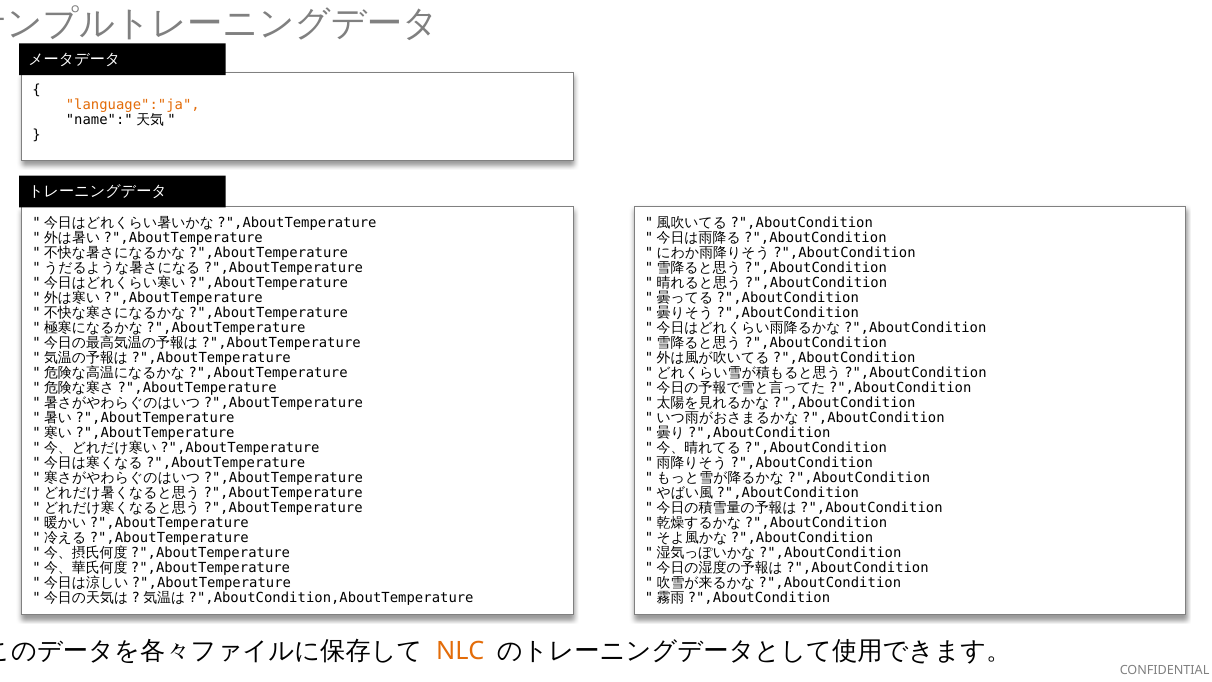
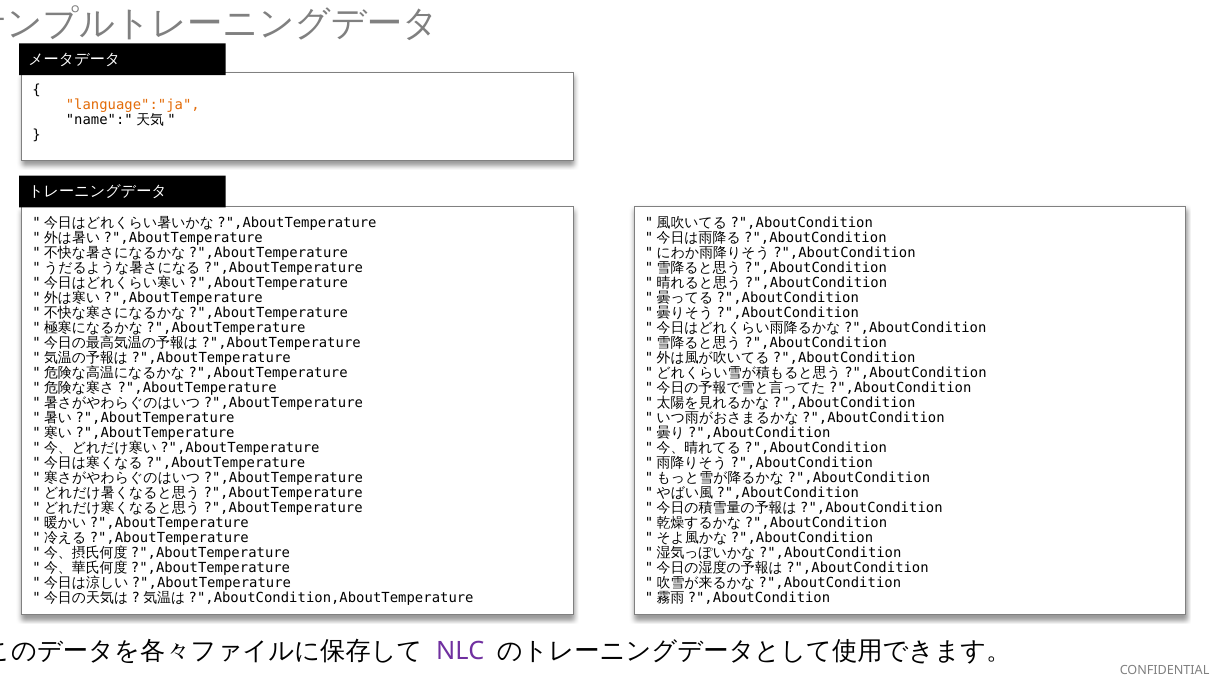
NLC colour: orange -> purple (460, 651)
